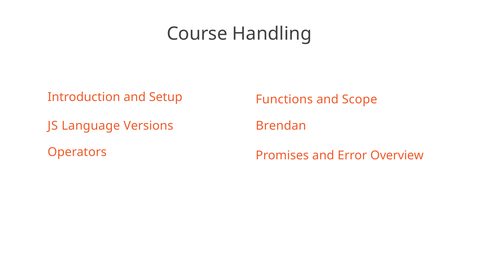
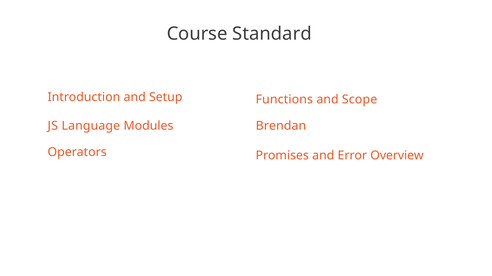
Handling: Handling -> Standard (272, 34)
Versions: Versions -> Modules (148, 126)
